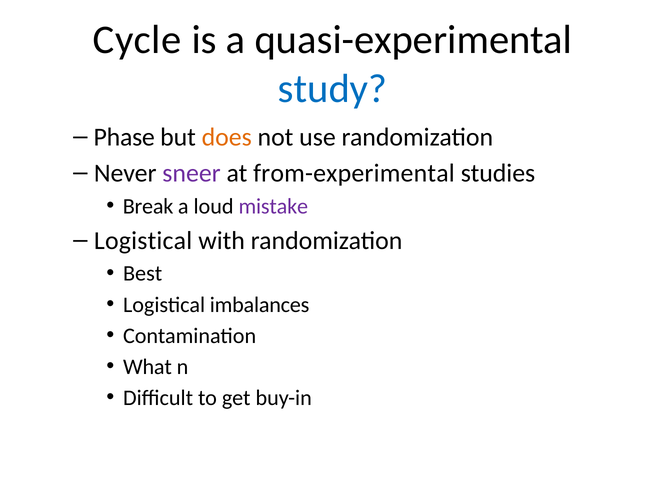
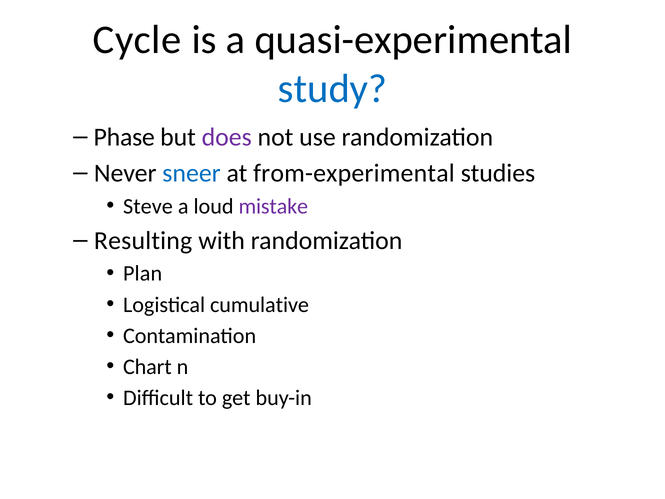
does colour: orange -> purple (227, 137)
sneer colour: purple -> blue (192, 173)
Break: Break -> Steve (148, 206)
Logistical: Logistical -> Resulting (143, 241)
Best: Best -> Plan (143, 274)
imbalances: imbalances -> cumulative (260, 305)
What: What -> Chart (147, 367)
